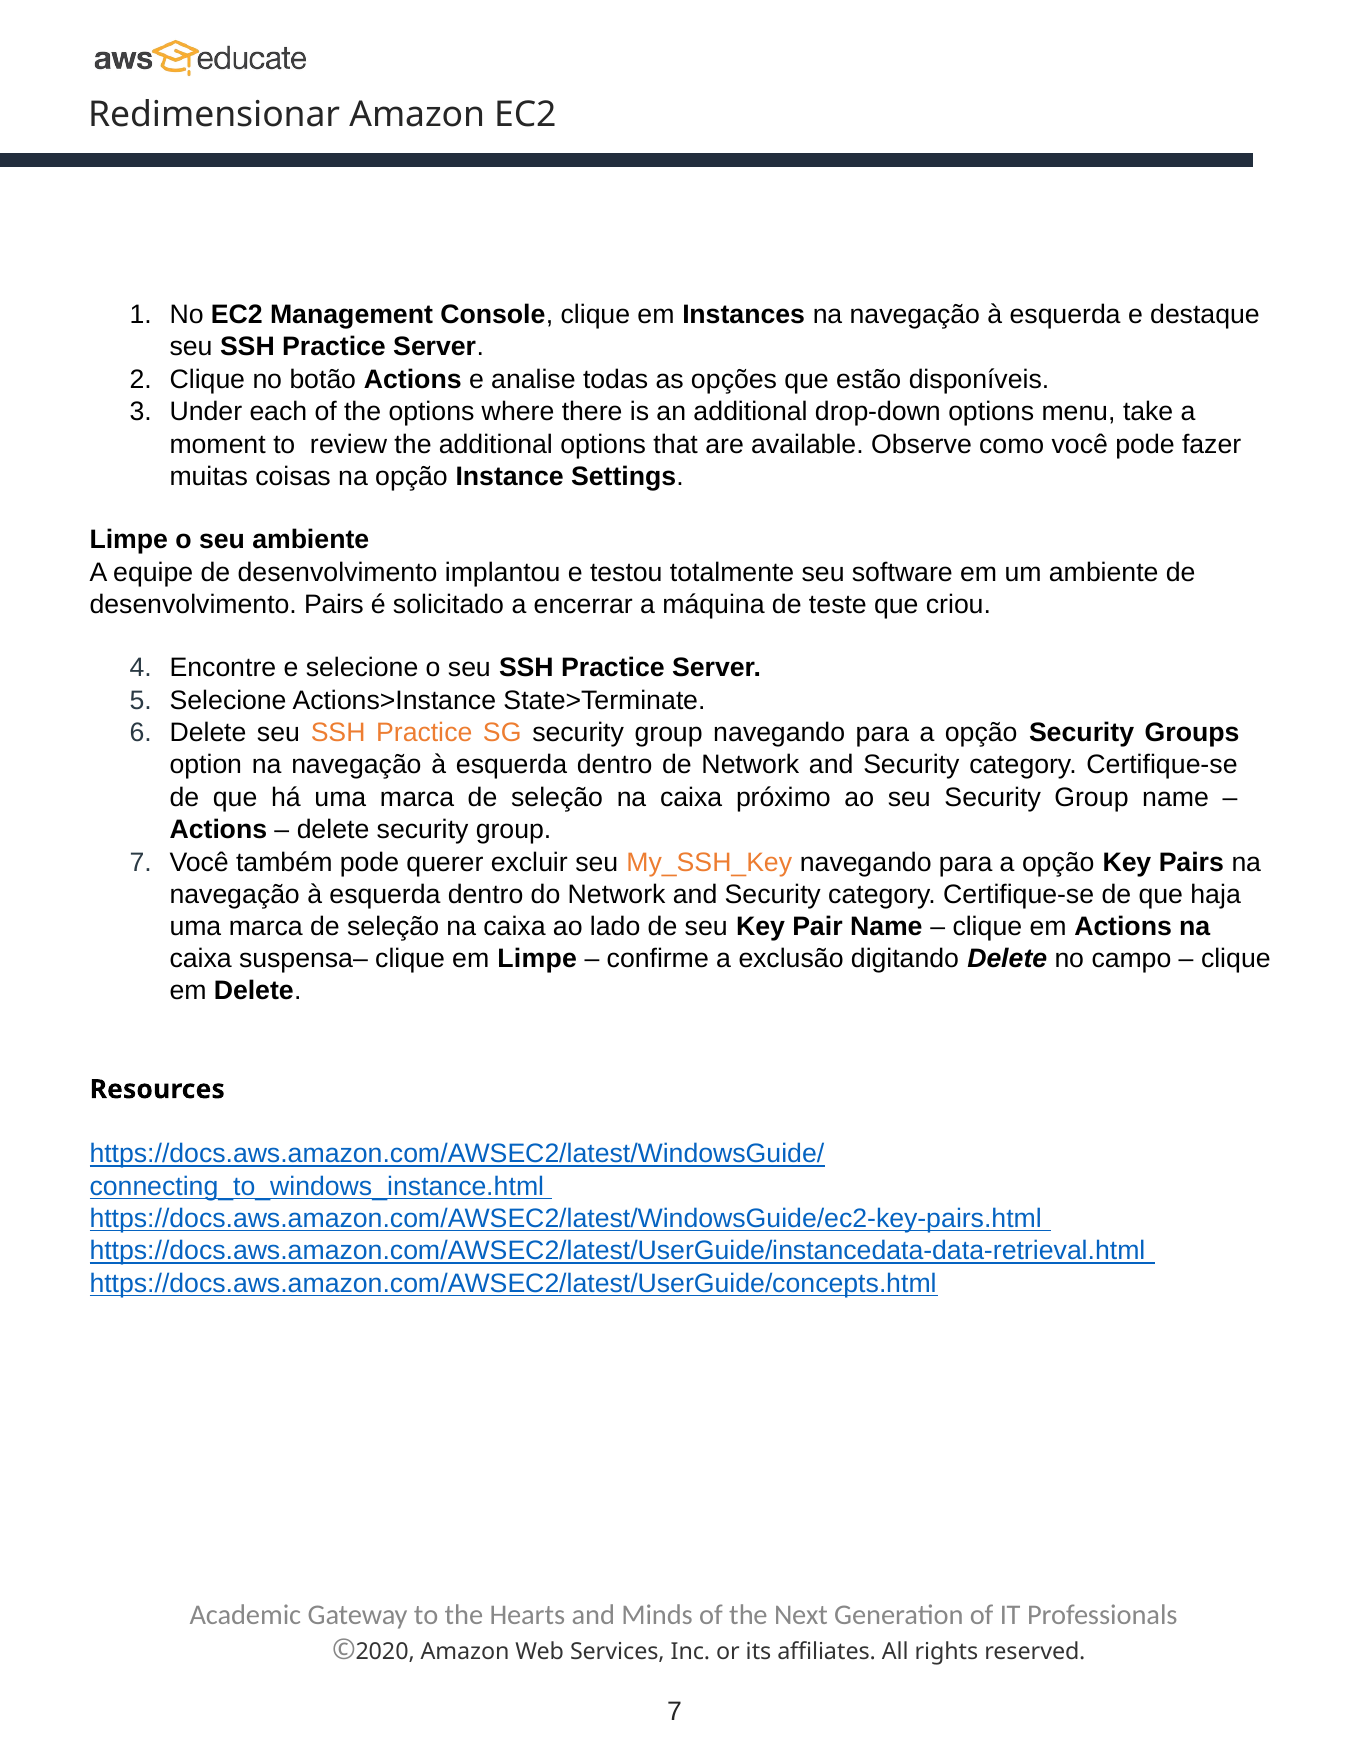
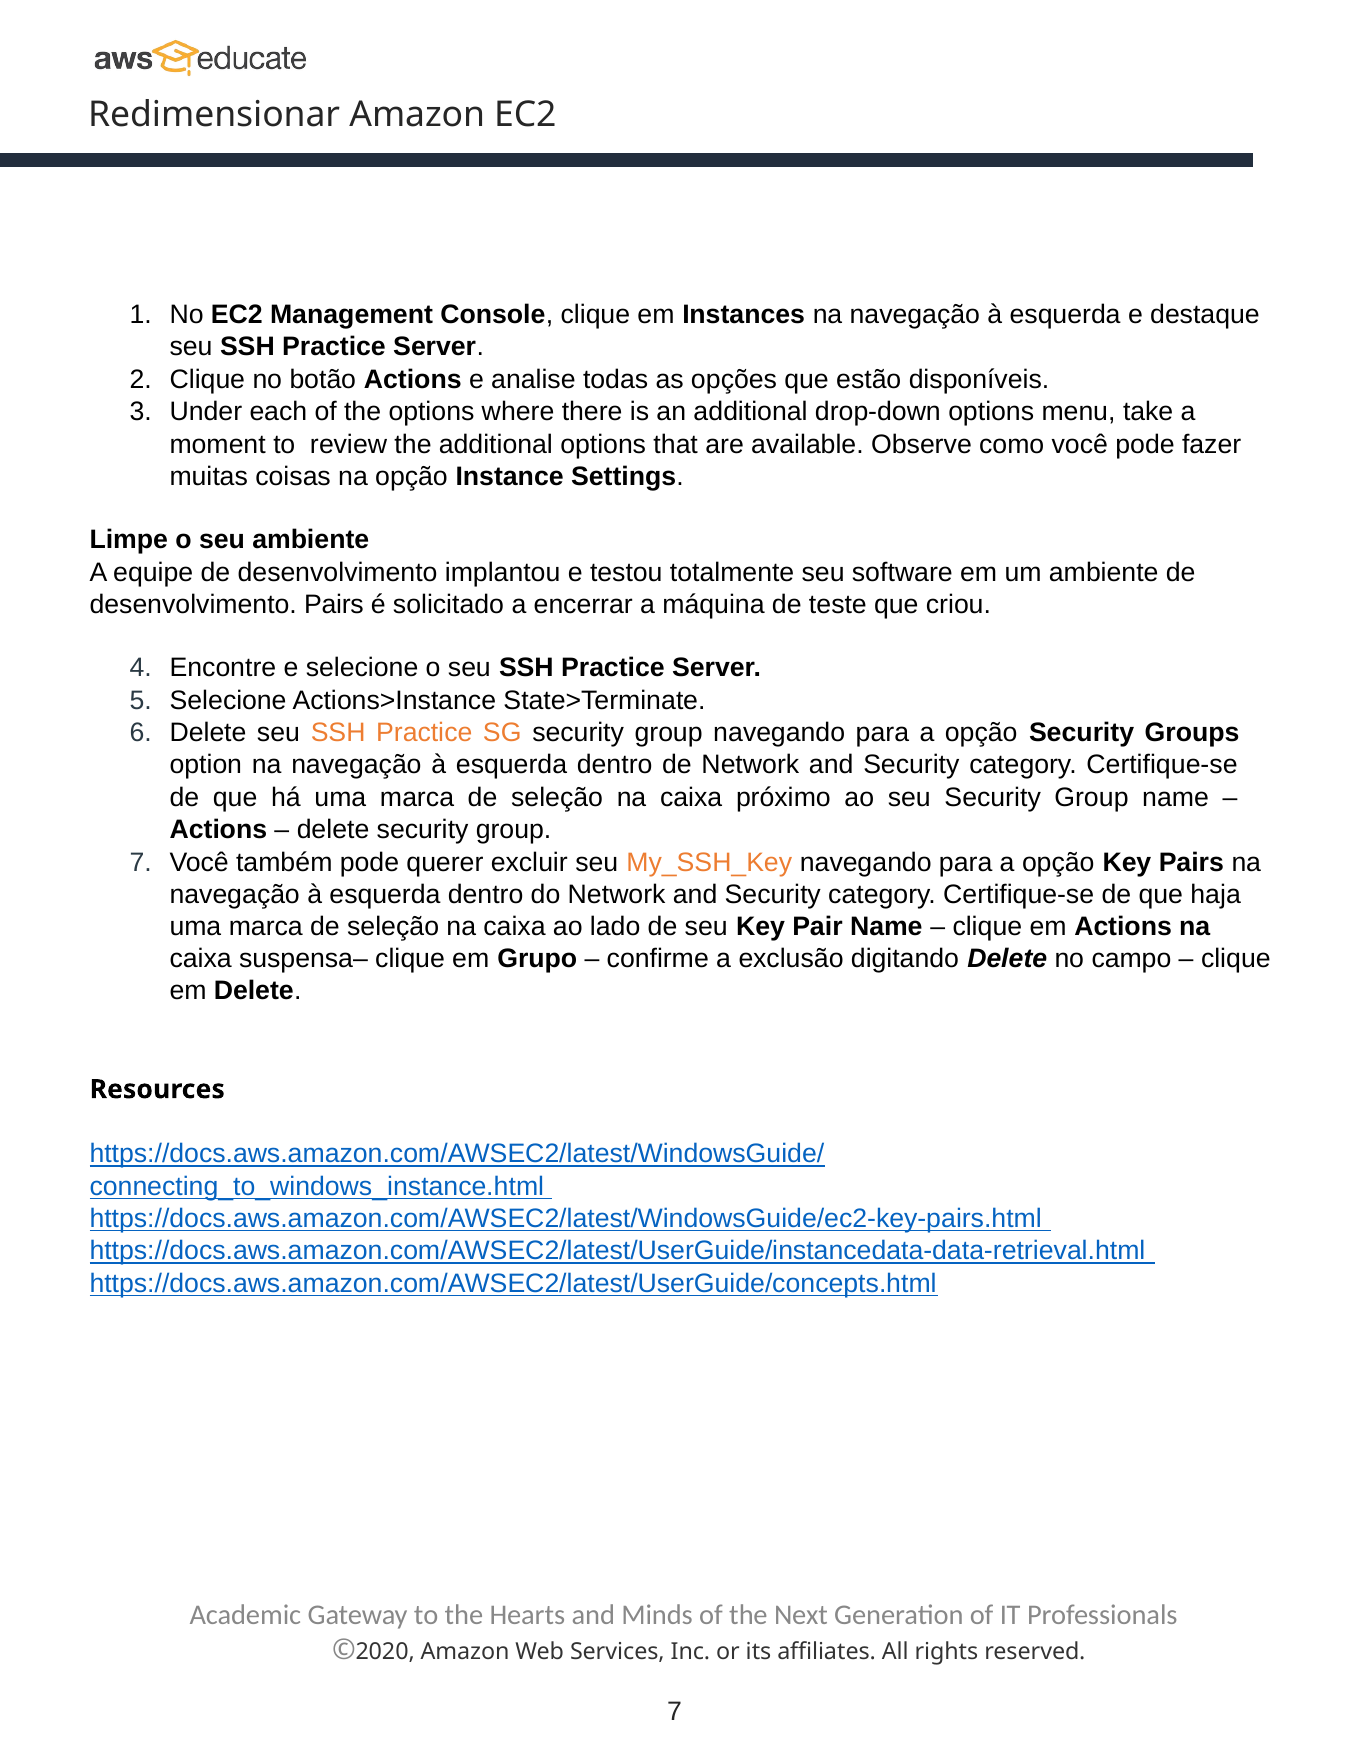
em Limpe: Limpe -> Grupo (537, 959)
